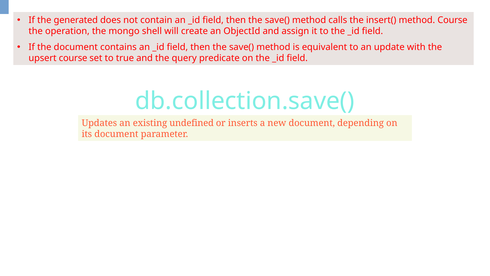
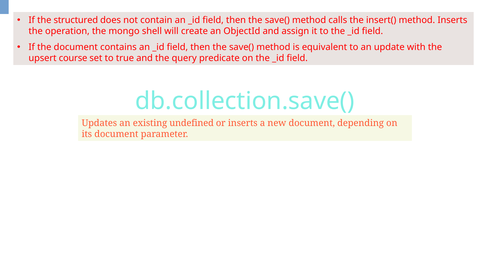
generated: generated -> structured (76, 20)
method Course: Course -> Inserts (452, 20)
